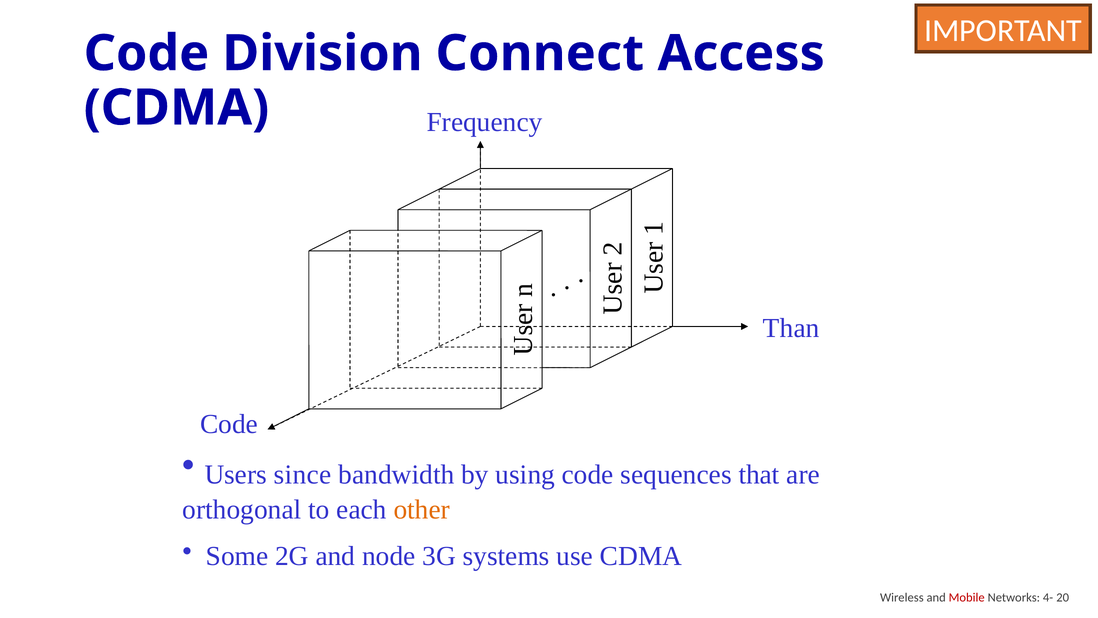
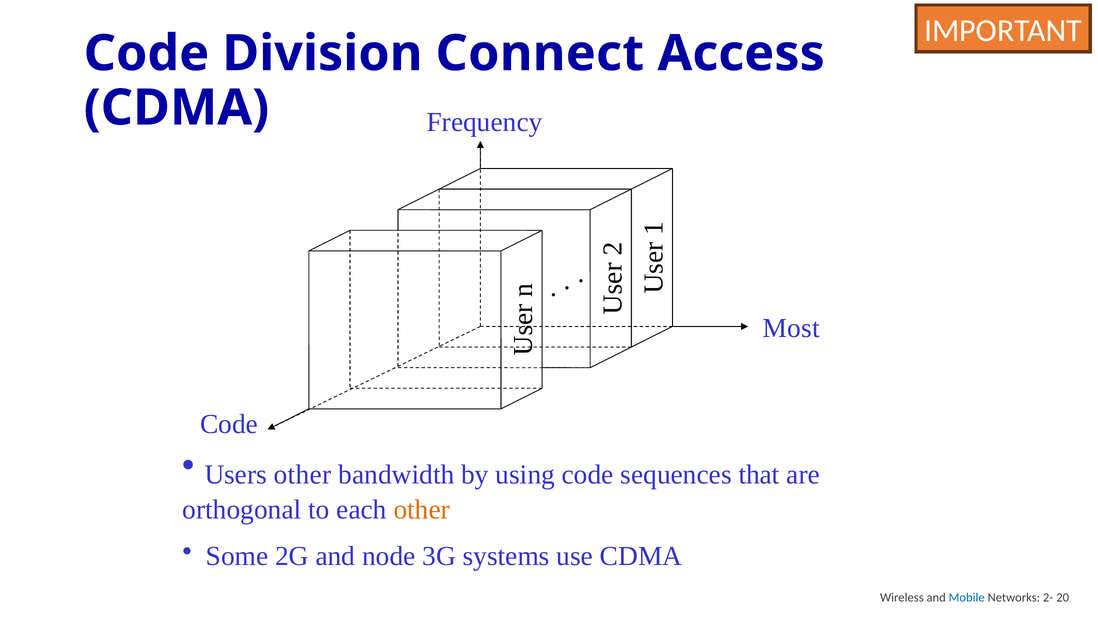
Than: Than -> Most (791, 328)
Users since: since -> other (303, 474)
Mobile colour: red -> blue (967, 597)
4-: 4- -> 2- (1048, 597)
